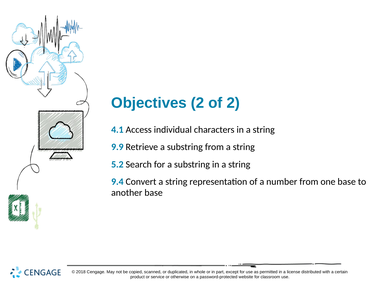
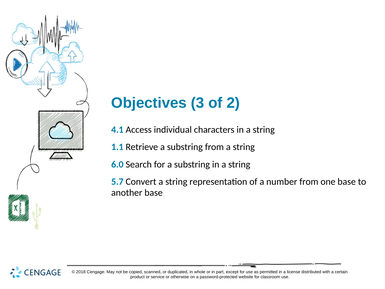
Objectives 2: 2 -> 3 (198, 103)
9.9: 9.9 -> 1.1 (117, 147)
5.2: 5.2 -> 6.0 (117, 164)
9.4: 9.4 -> 5.7 (117, 182)
